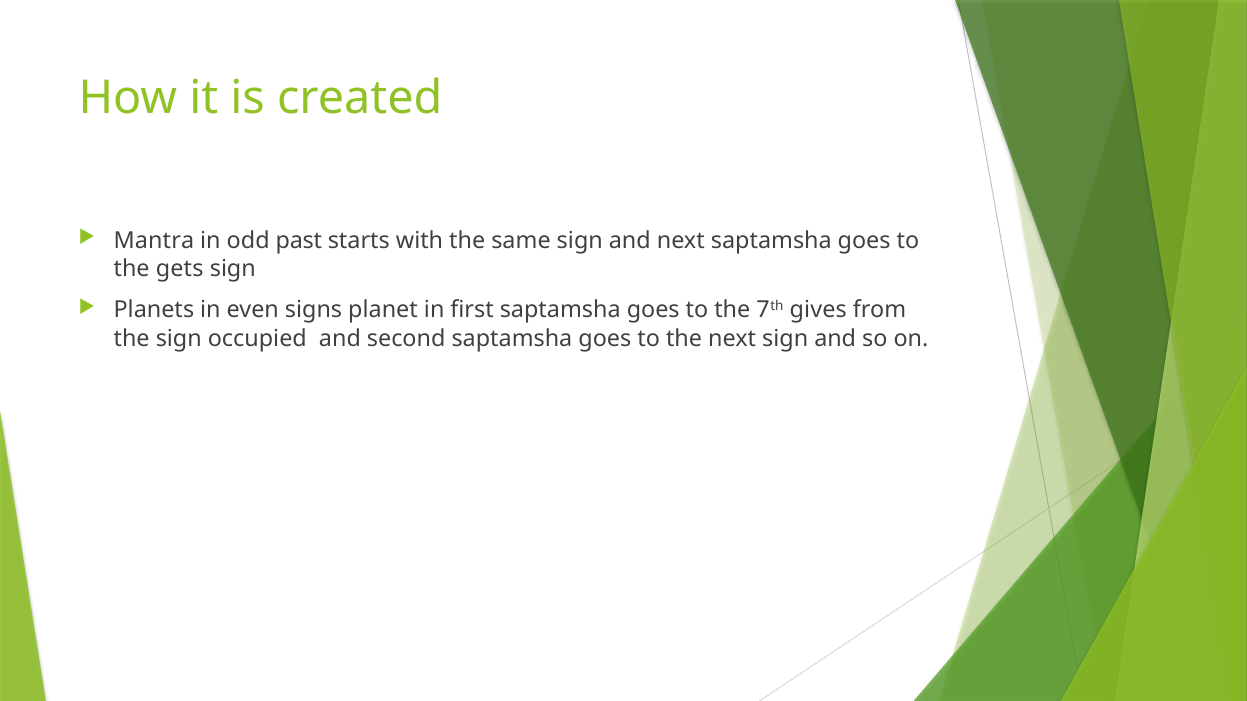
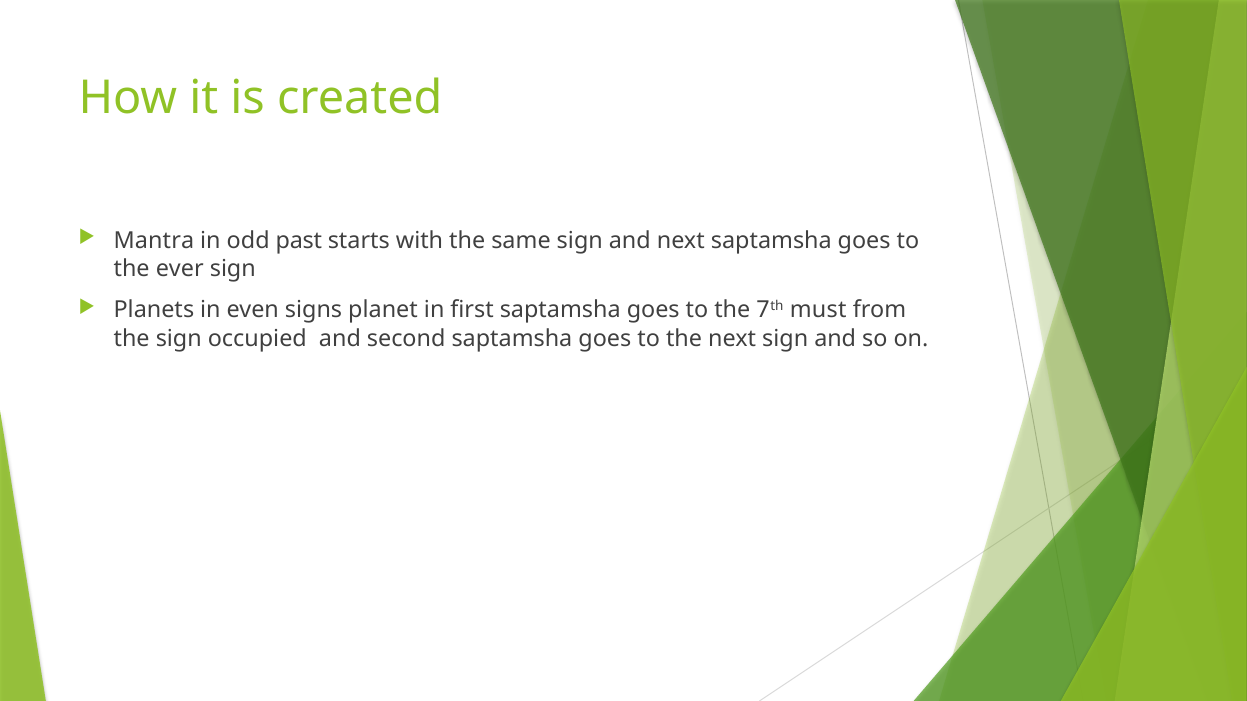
gets: gets -> ever (180, 269)
gives: gives -> must (818, 310)
